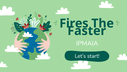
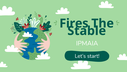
Faster: Faster -> Stable (87, 31)
